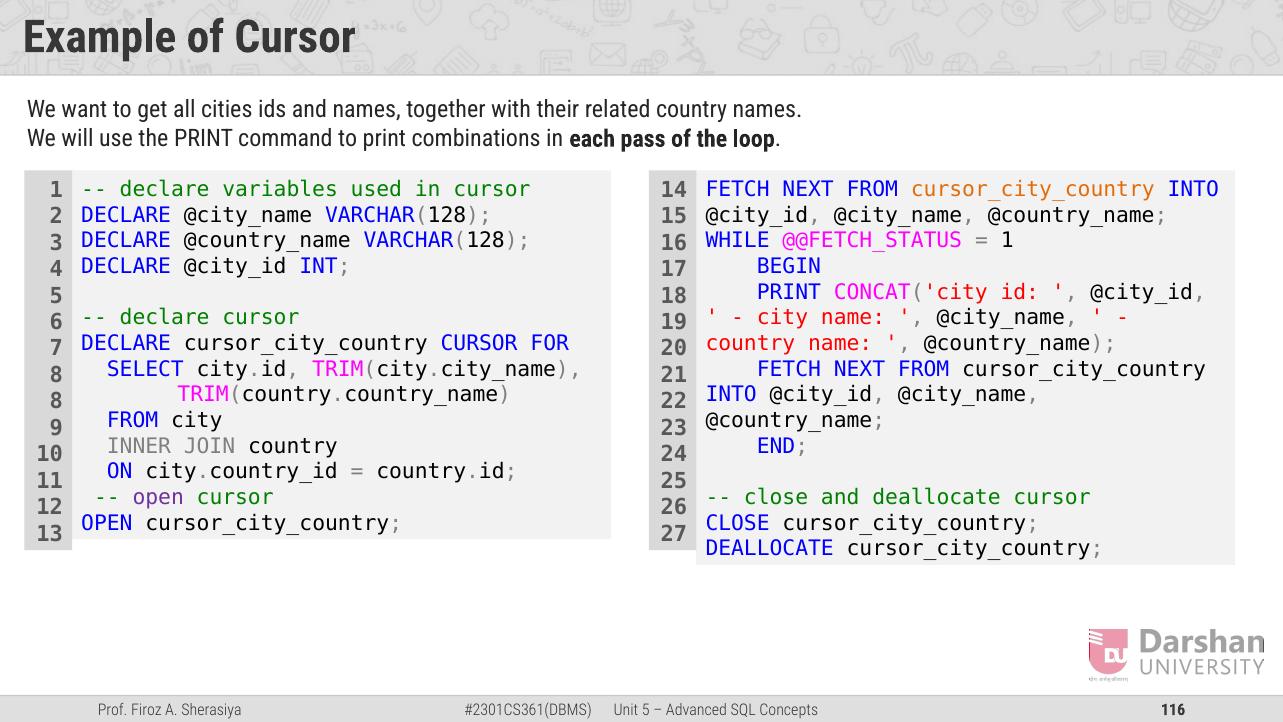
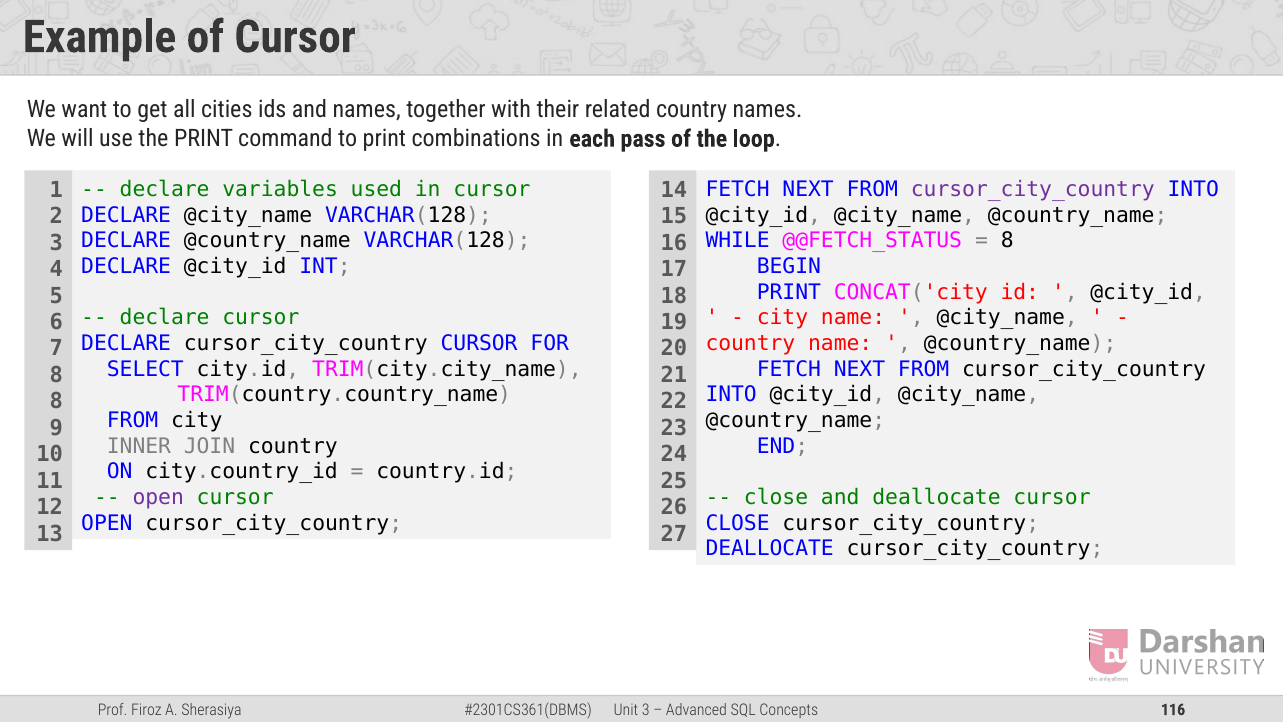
cursor_city_country colour: orange -> purple (1033, 189)
1: 1 -> 8 (1007, 241)
5: 5 -> 3 (646, 709)
